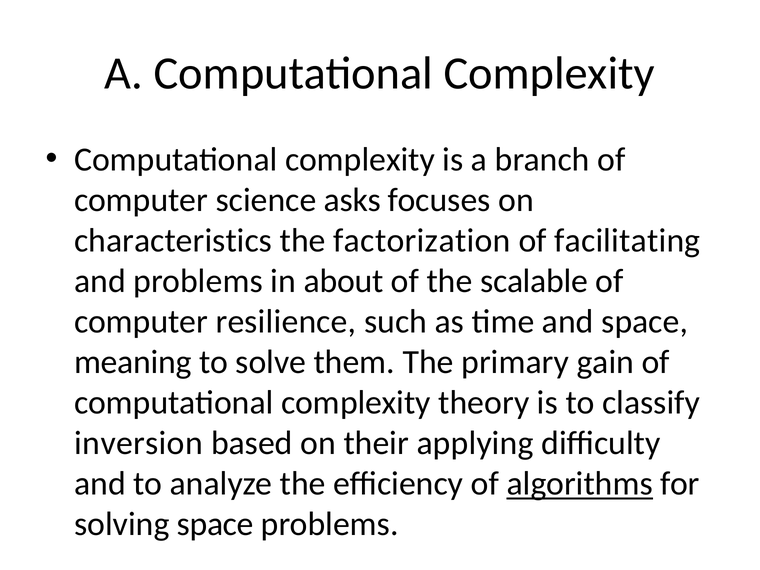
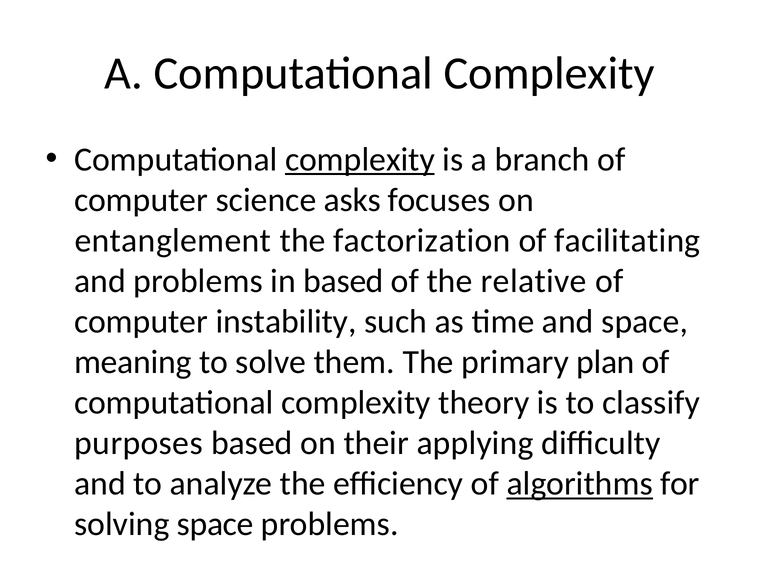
complexity underline: none -> present (360, 159)
characteristics: characteristics -> entanglement (173, 241)
in about: about -> based (344, 281)
scalable: scalable -> relative (534, 281)
resilience: resilience -> instability (286, 322)
gain: gain -> plan (606, 362)
inversion: inversion -> purposes (139, 443)
